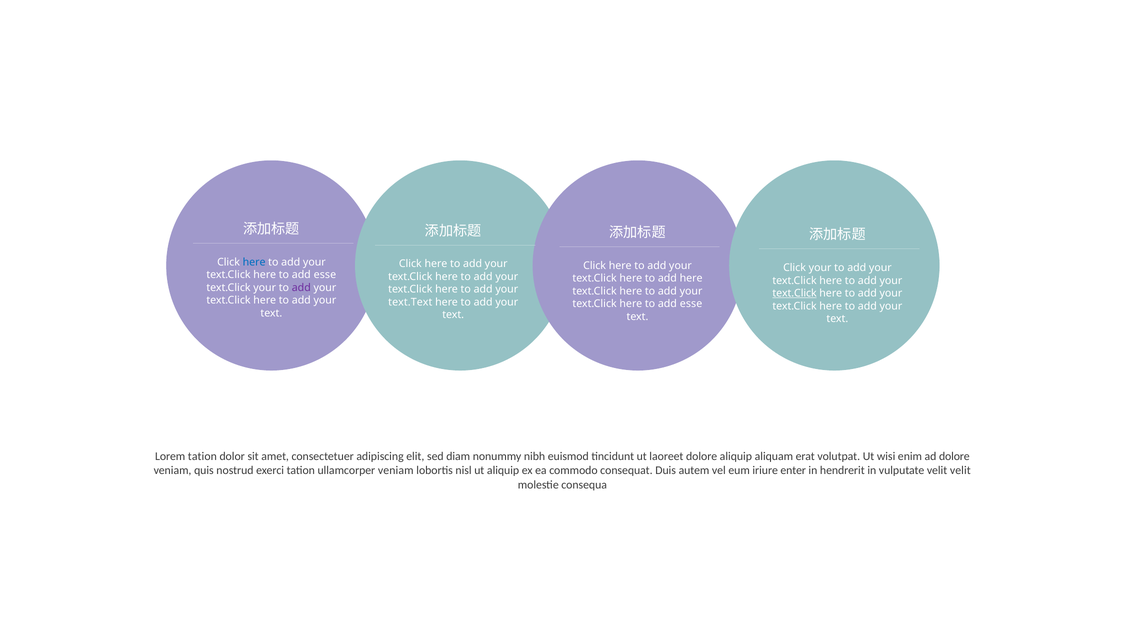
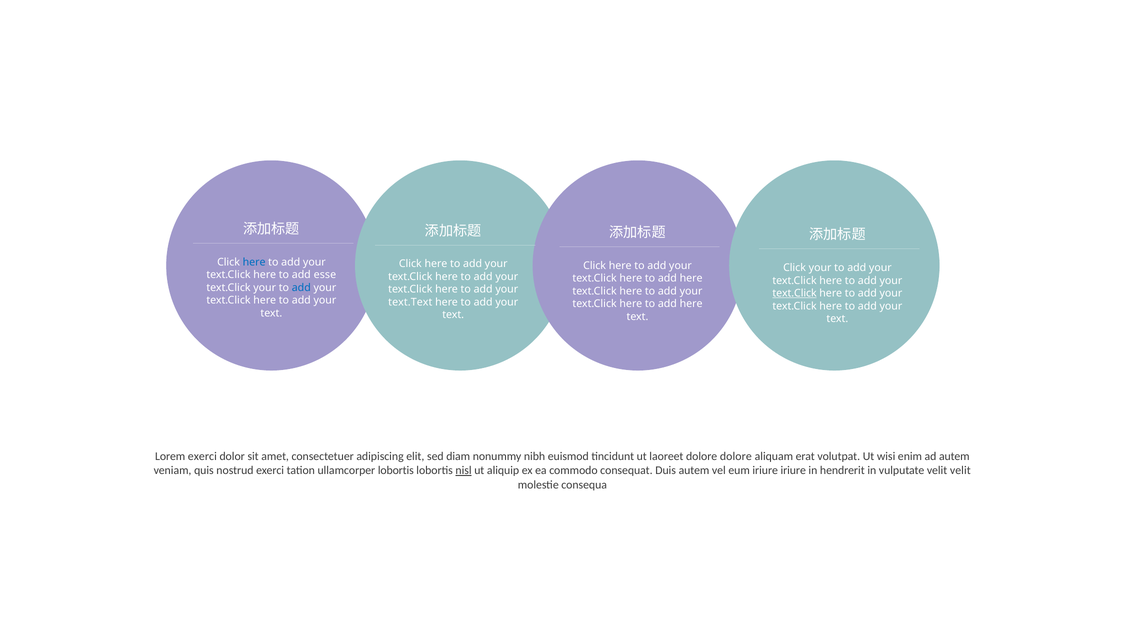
add colour: purple -> blue (301, 288)
esse: esse -> here (691, 304)
Lorem tation: tation -> exerci (202, 456)
dolore aliquip: aliquip -> dolore (736, 456)
ad dolore: dolore -> autem (954, 456)
ullamcorper veniam: veniam -> lobortis (396, 471)
nisl underline: none -> present (464, 471)
iriure enter: enter -> iriure (793, 471)
